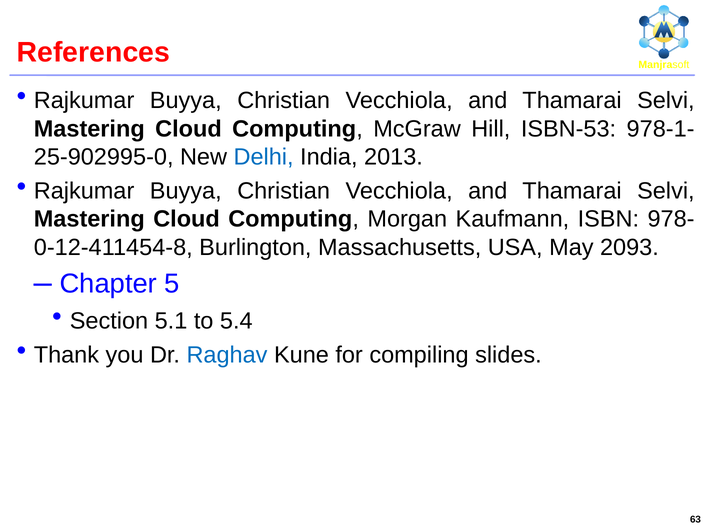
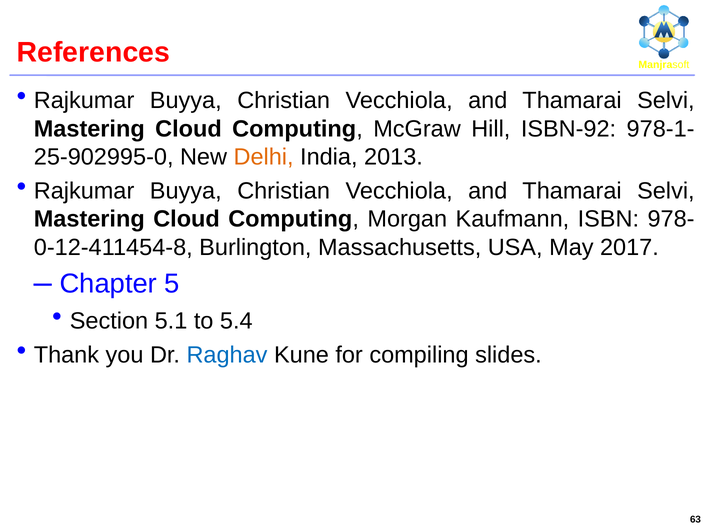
ISBN-53: ISBN-53 -> ISBN-92 (569, 129)
Delhi colour: blue -> orange (264, 157)
2093: 2093 -> 2017 (629, 248)
